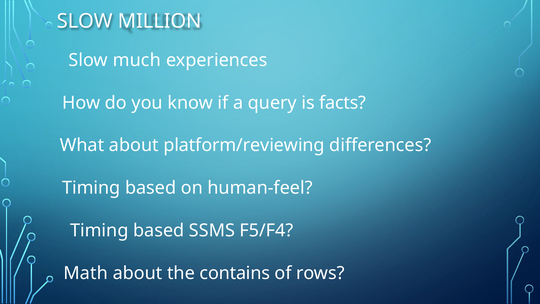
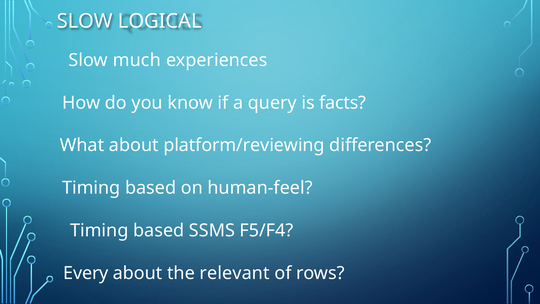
MILLION: MILLION -> LOGICAL (160, 21)
Math: Math -> Every (86, 273)
contains: contains -> relevant (235, 273)
